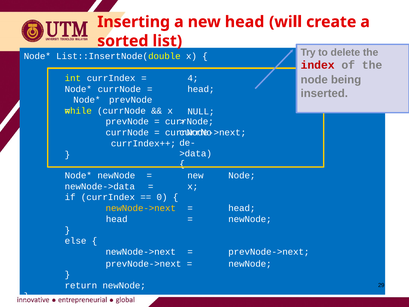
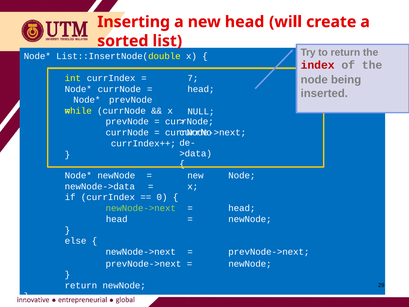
to delete: delete -> return (345, 52)
4: 4 -> 7 (193, 78)
newNode->next colour: yellow -> light green (141, 208)
